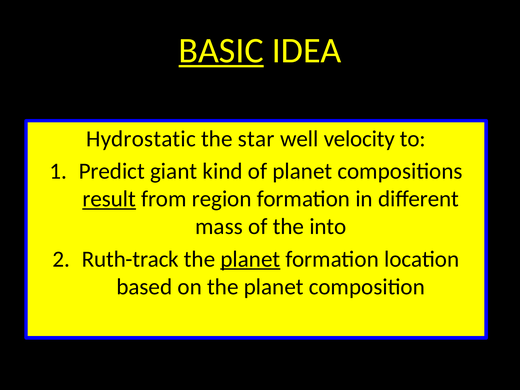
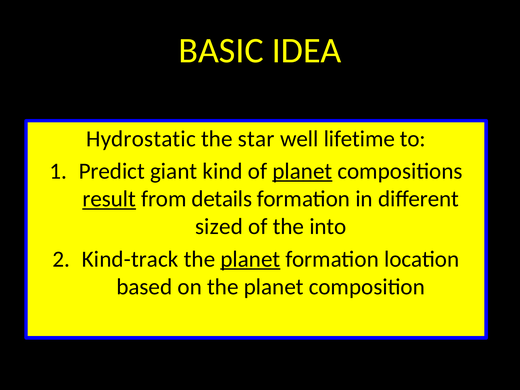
BASIC underline: present -> none (221, 51)
velocity: velocity -> lifetime (359, 139)
planet underline: none -> present (302, 171)
region: region -> details (222, 199)
mass: mass -> sized (219, 227)
Ruth-track: Ruth-track -> Kind-track (130, 259)
